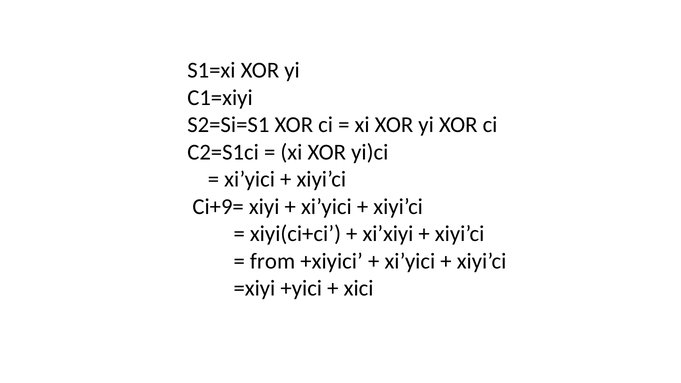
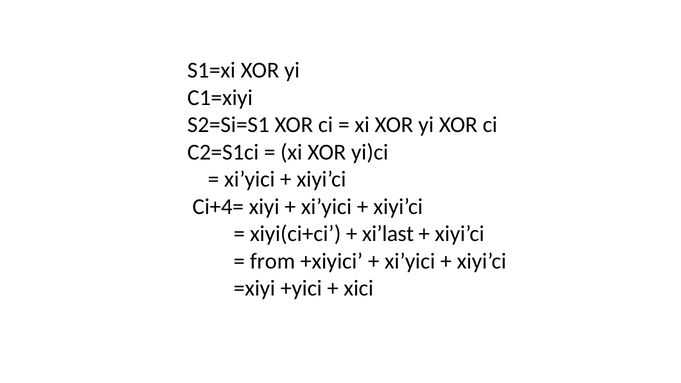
Ci+9=: Ci+9= -> Ci+4= (218, 207)
xi’xiyi: xi’xiyi -> xi’last (388, 234)
